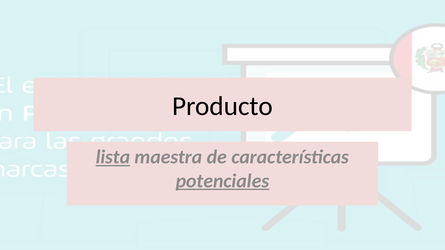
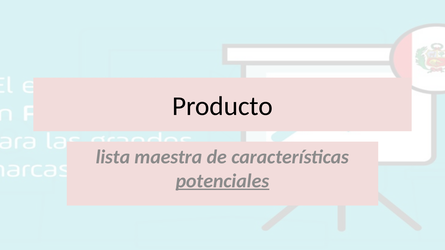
lista underline: present -> none (113, 157)
